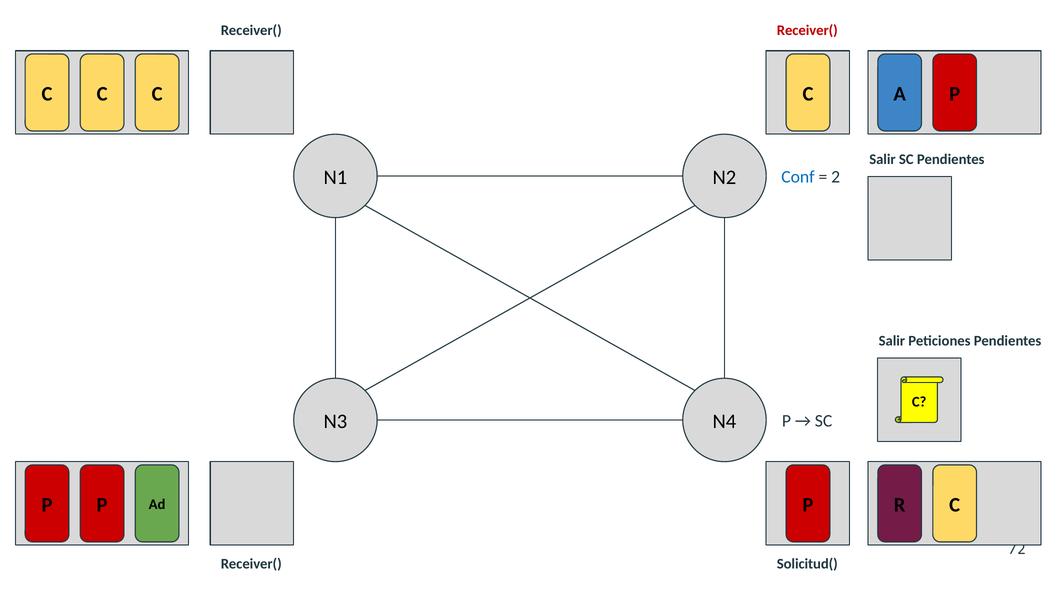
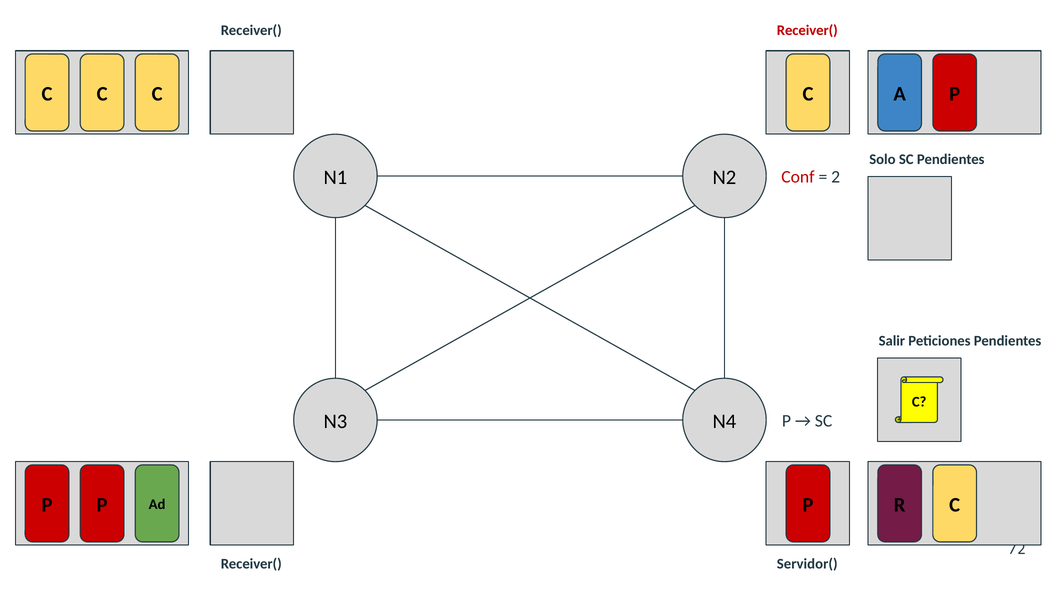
Salir: Salir -> Solo (882, 159)
Conf colour: blue -> red (798, 177)
Solicitud(: Solicitud( -> Servidor( (807, 564)
